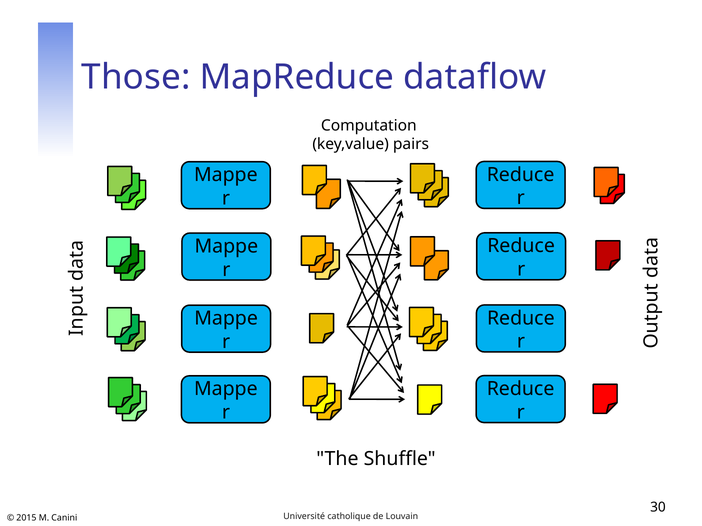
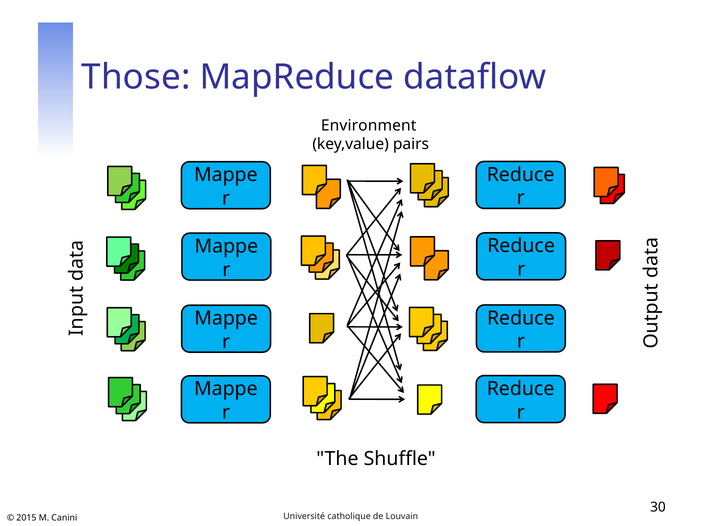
Computation: Computation -> Environment (369, 126)
